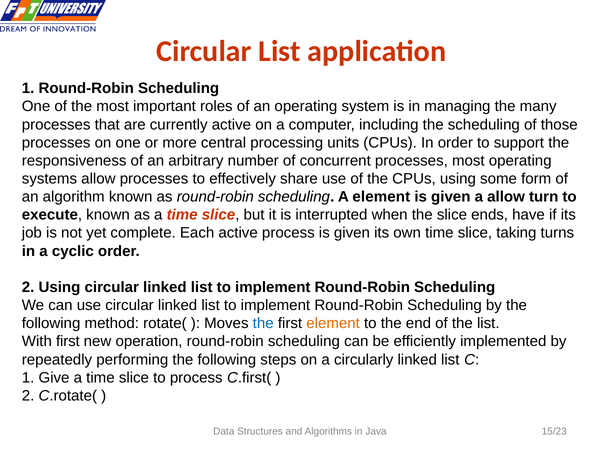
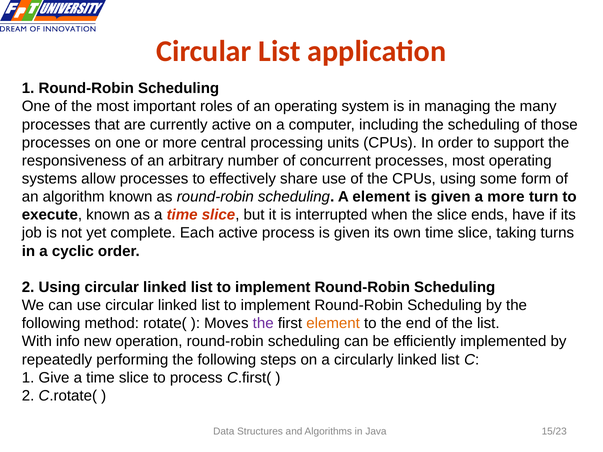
a allow: allow -> more (506, 197)
the colour: blue -> purple (263, 324)
With first: first -> info (68, 342)
